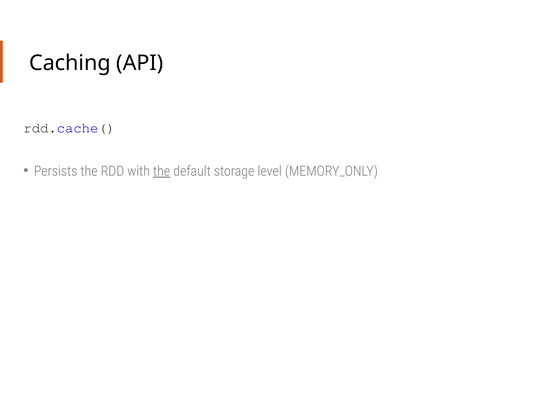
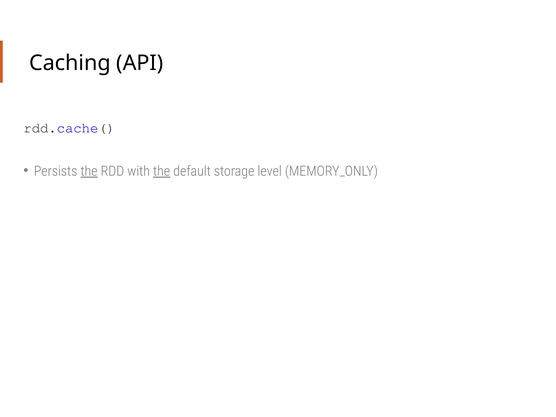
the underline: none -> present (89, 171)
